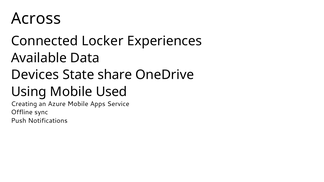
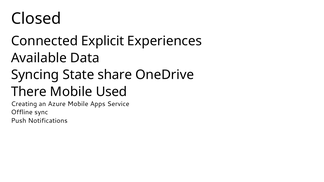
Across: Across -> Closed (36, 19)
Locker: Locker -> Explicit (103, 41)
Devices: Devices -> Syncing (35, 75)
Using: Using -> There (29, 92)
